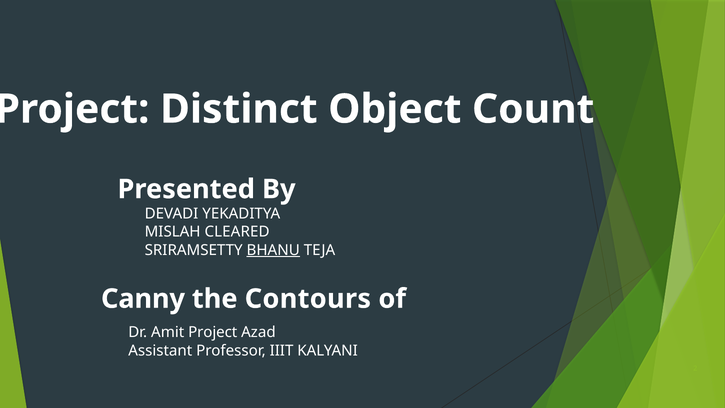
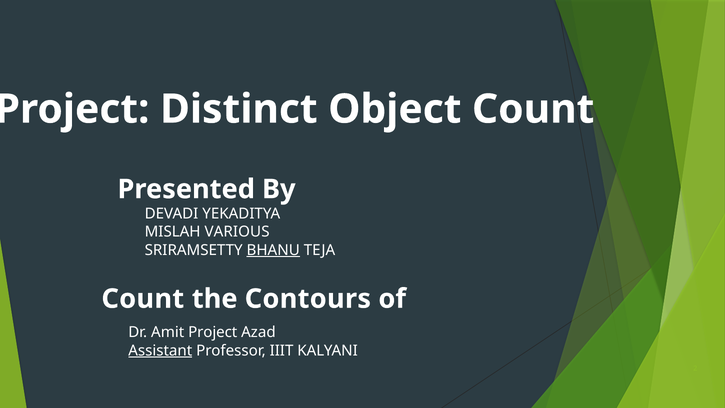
CLEARED: CLEARED -> VARIOUS (237, 232)
Canny: Canny -> Count (143, 299)
Assistant underline: none -> present (160, 350)
